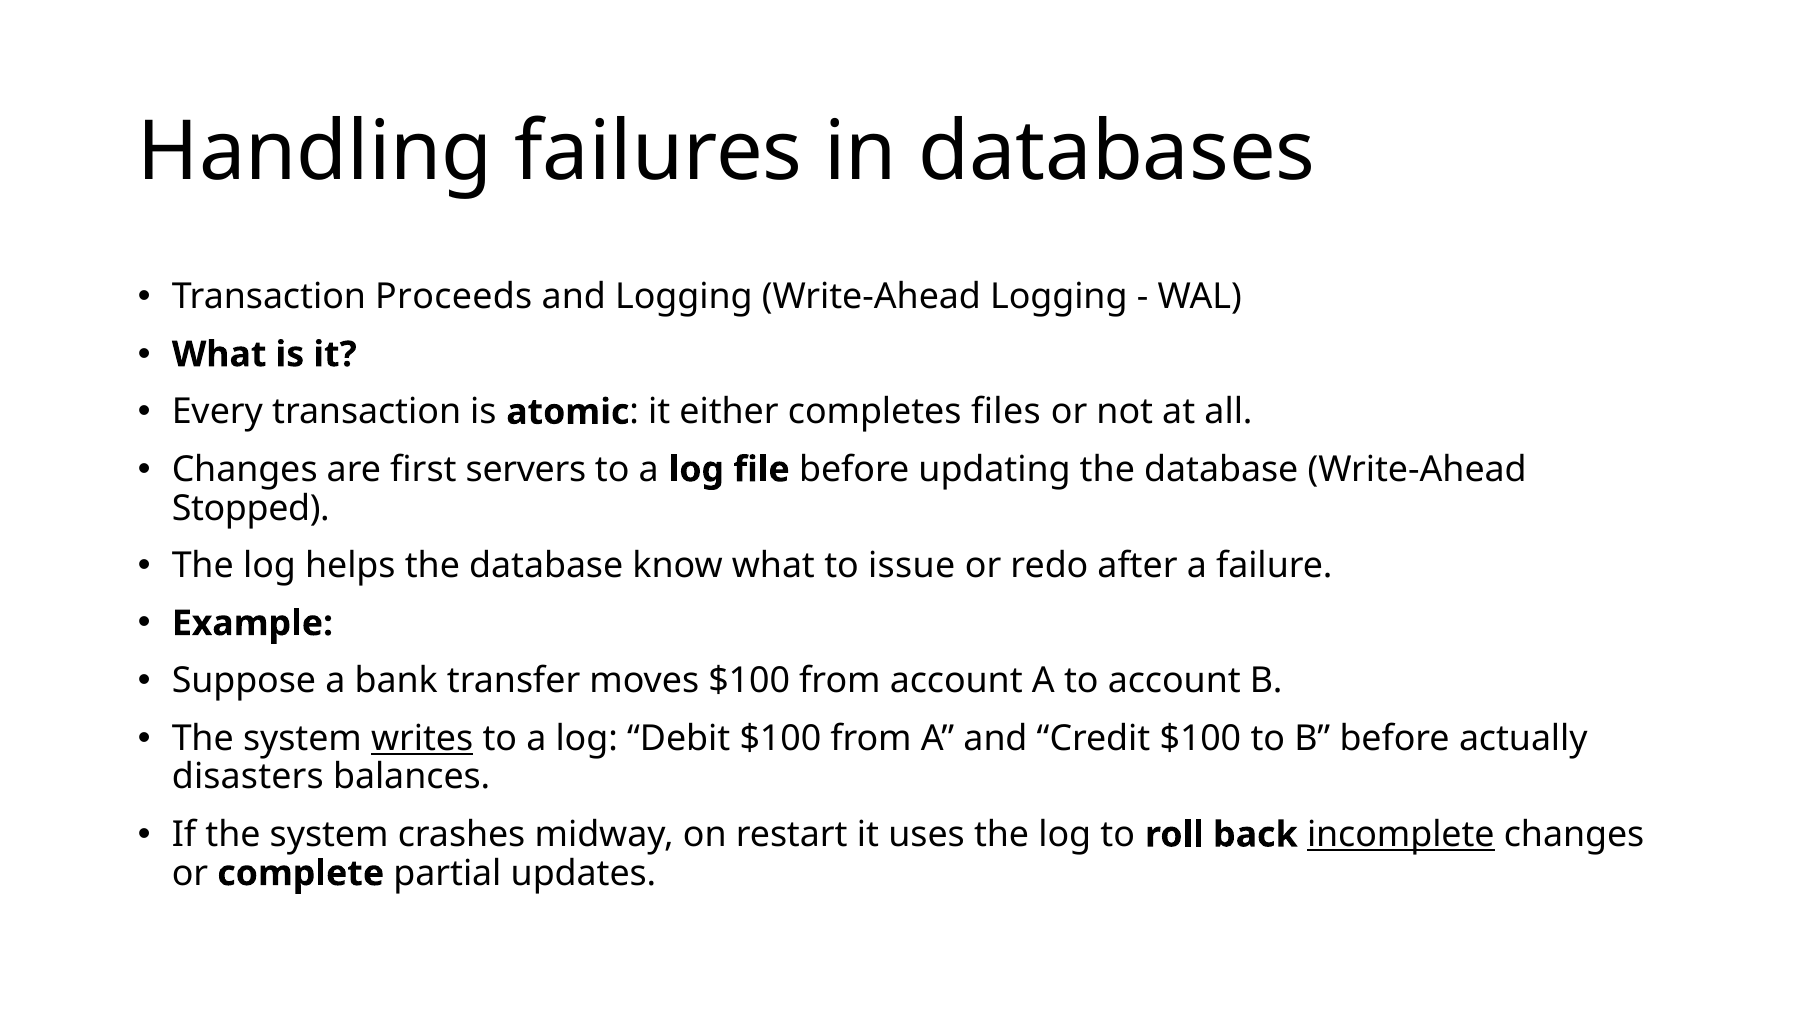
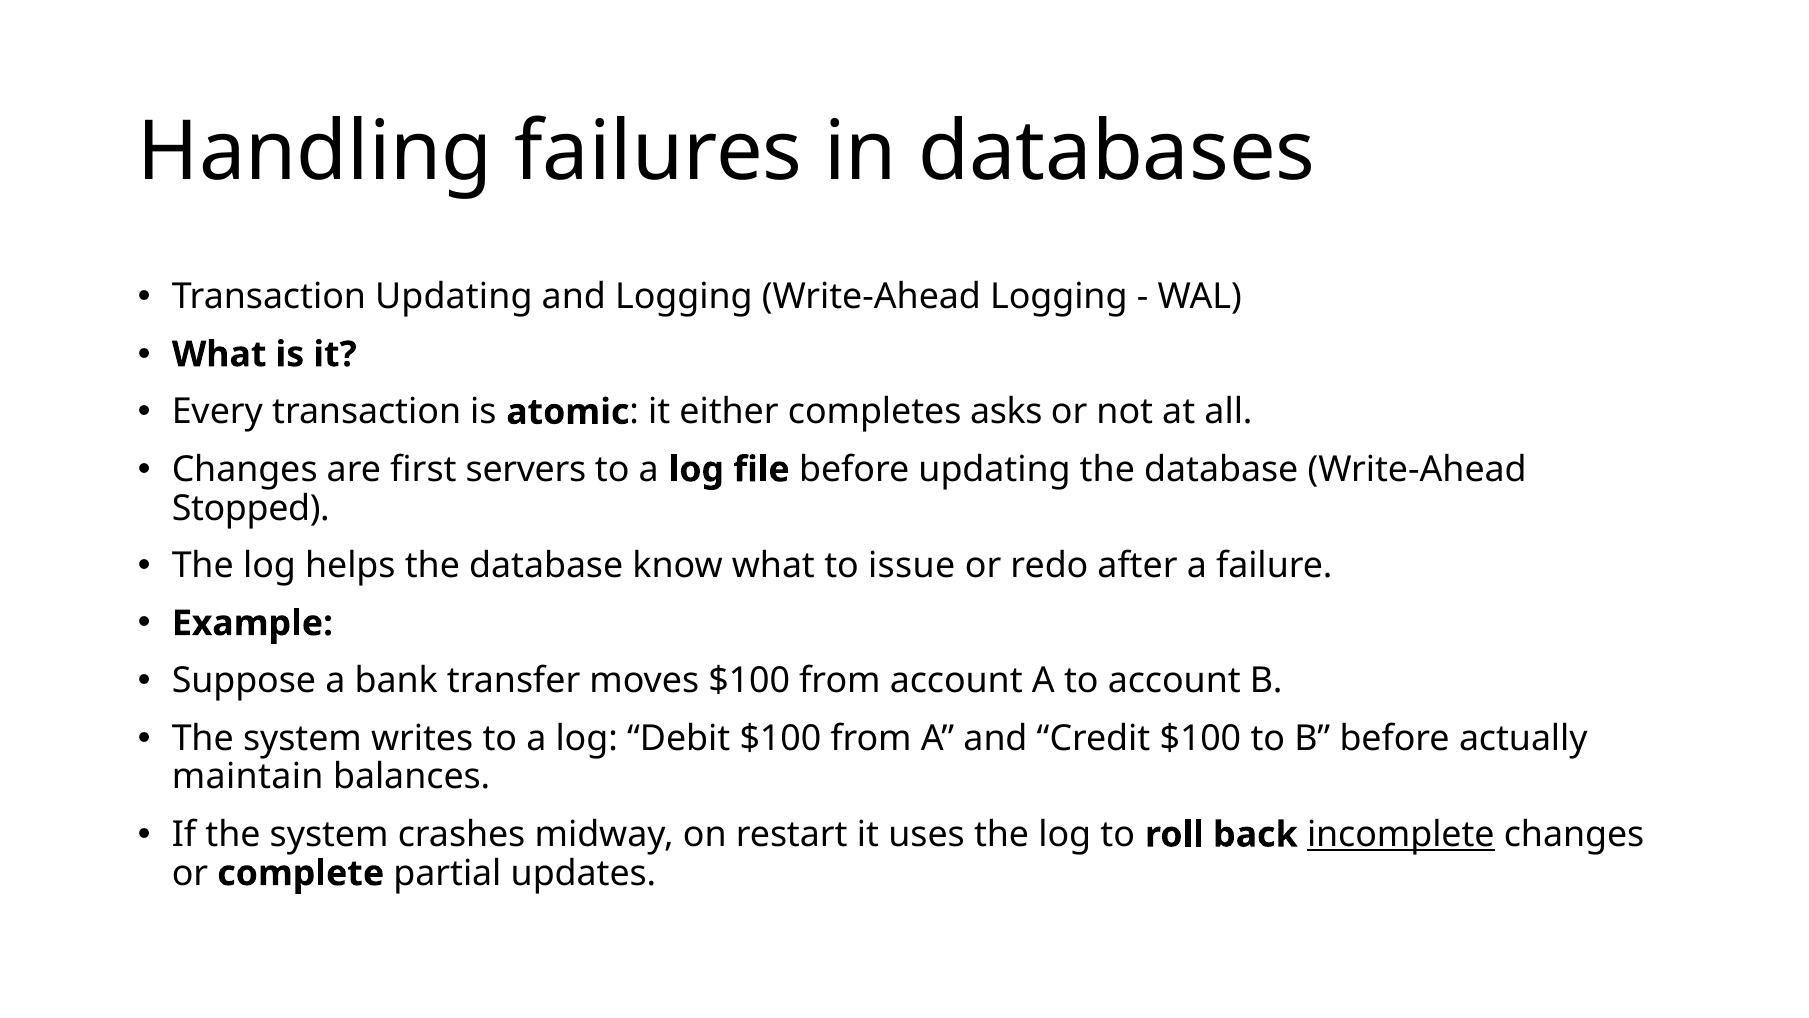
Transaction Proceeds: Proceeds -> Updating (454, 297)
files: files -> asks (1006, 412)
writes underline: present -> none (422, 738)
disasters: disasters -> maintain (248, 777)
